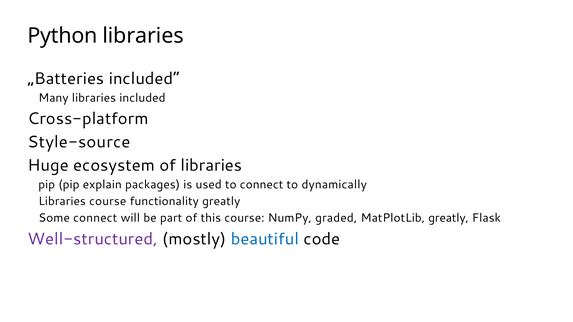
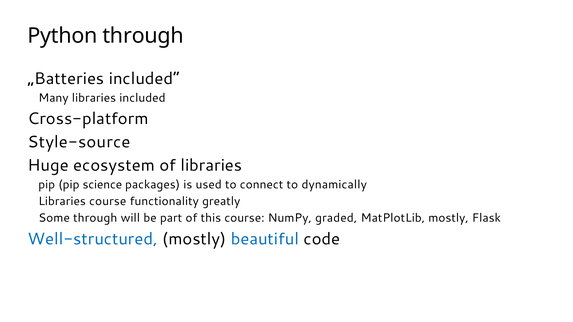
Python libraries: libraries -> through (143, 36)
explain: explain -> science (102, 185)
Some connect: connect -> through (95, 218)
MatPlotLib greatly: greatly -> mostly (448, 218)
Well-structured colour: purple -> blue (93, 239)
